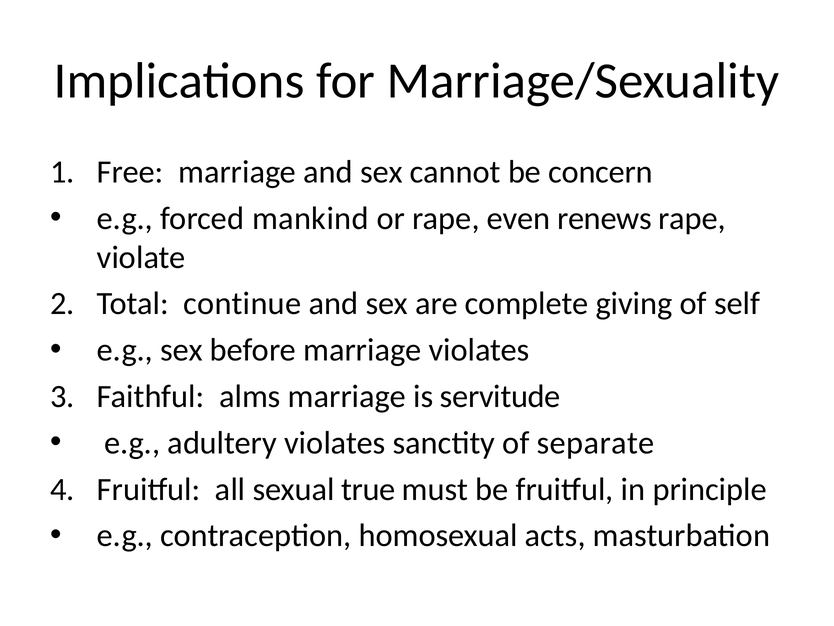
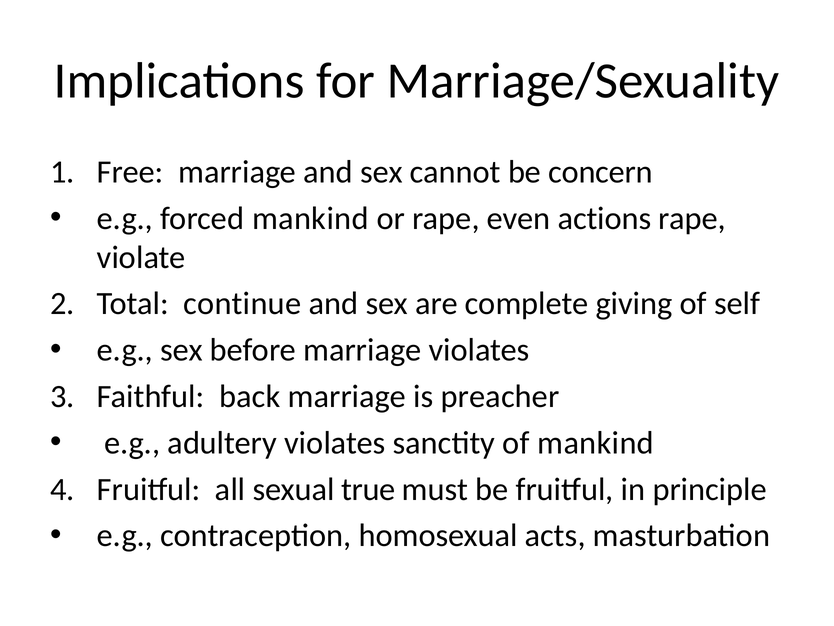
renews: renews -> actions (604, 218)
alms: alms -> back (250, 396)
servitude: servitude -> preacher (500, 396)
of separate: separate -> mankind (596, 443)
